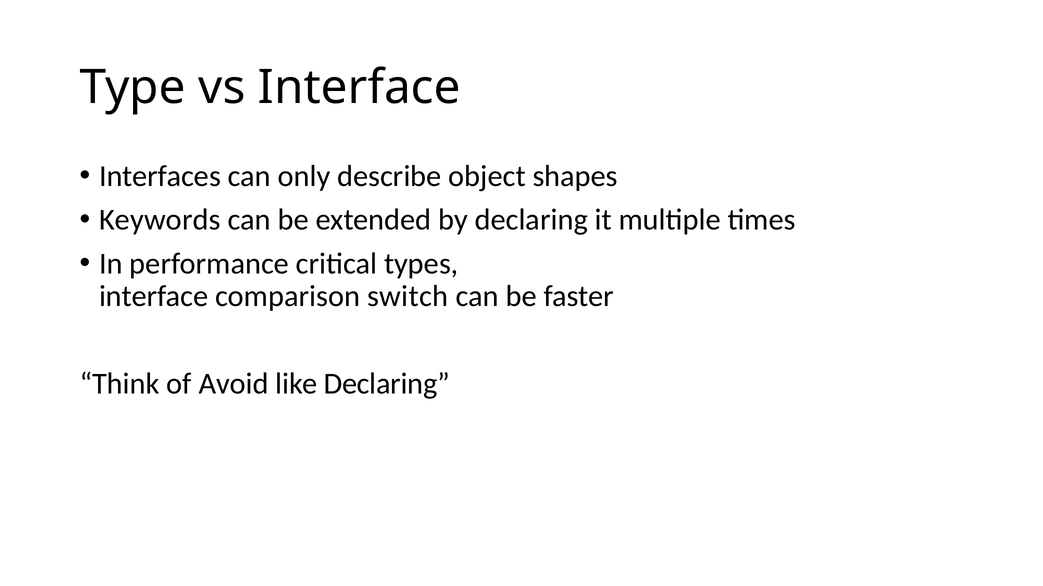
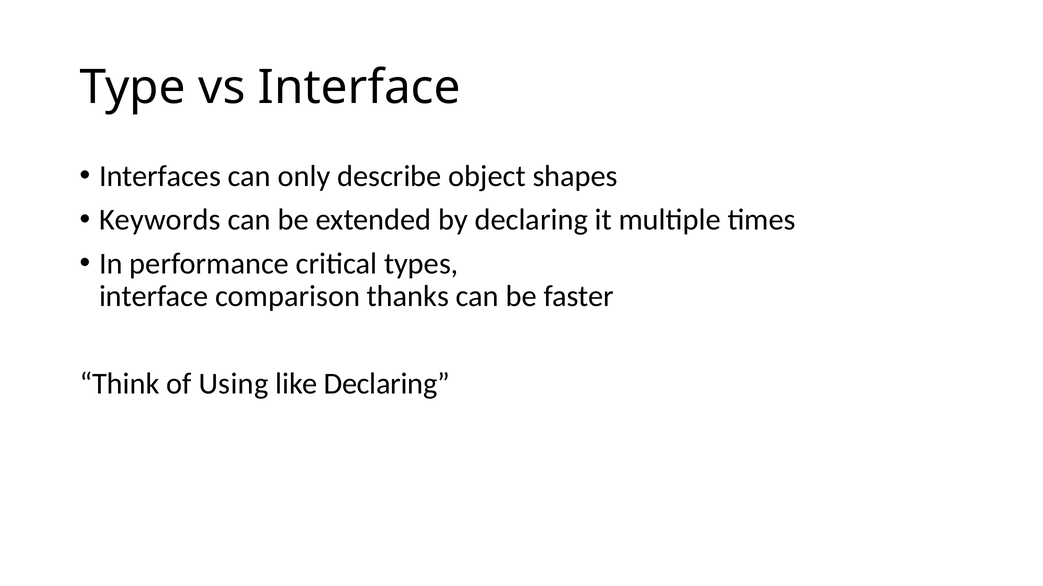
switch: switch -> thanks (408, 297)
Avoid: Avoid -> Using (233, 384)
